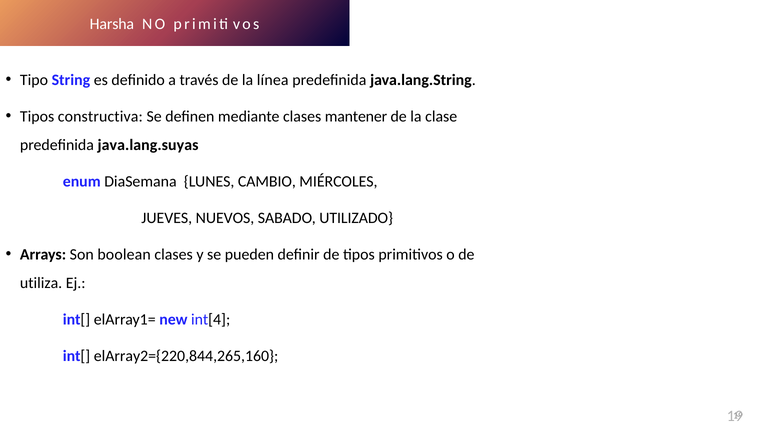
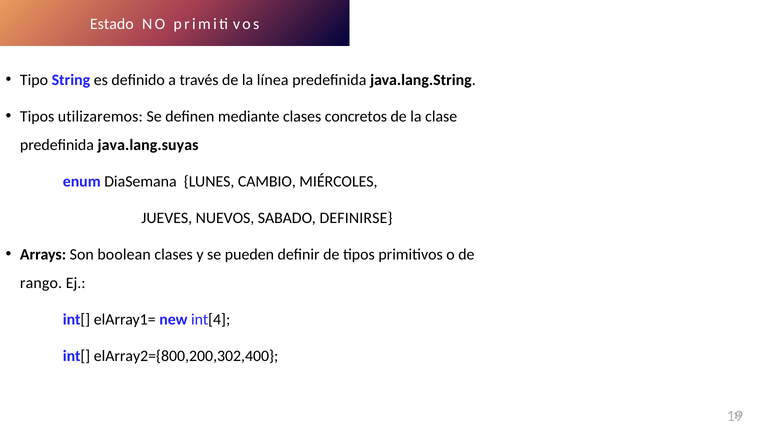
Harsha: Harsha -> Estado (112, 24)
constructiva: constructiva -> utilizaremos (100, 117)
mantener: mantener -> concretos (356, 117)
UTILIZADO: UTILIZADO -> DEFINIRSE (356, 218)
utiliza: utiliza -> rango (41, 283)
elArray2={220,844,265,160: elArray2={220,844,265,160 -> elArray2={800,200,302,400 (186, 356)
